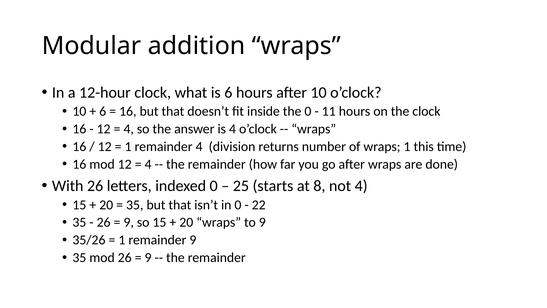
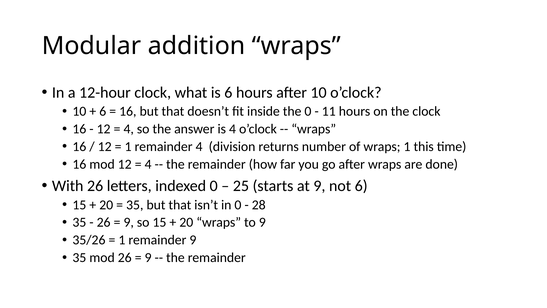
at 8: 8 -> 9 (319, 186)
not 4: 4 -> 6 (361, 186)
22: 22 -> 28 (259, 205)
